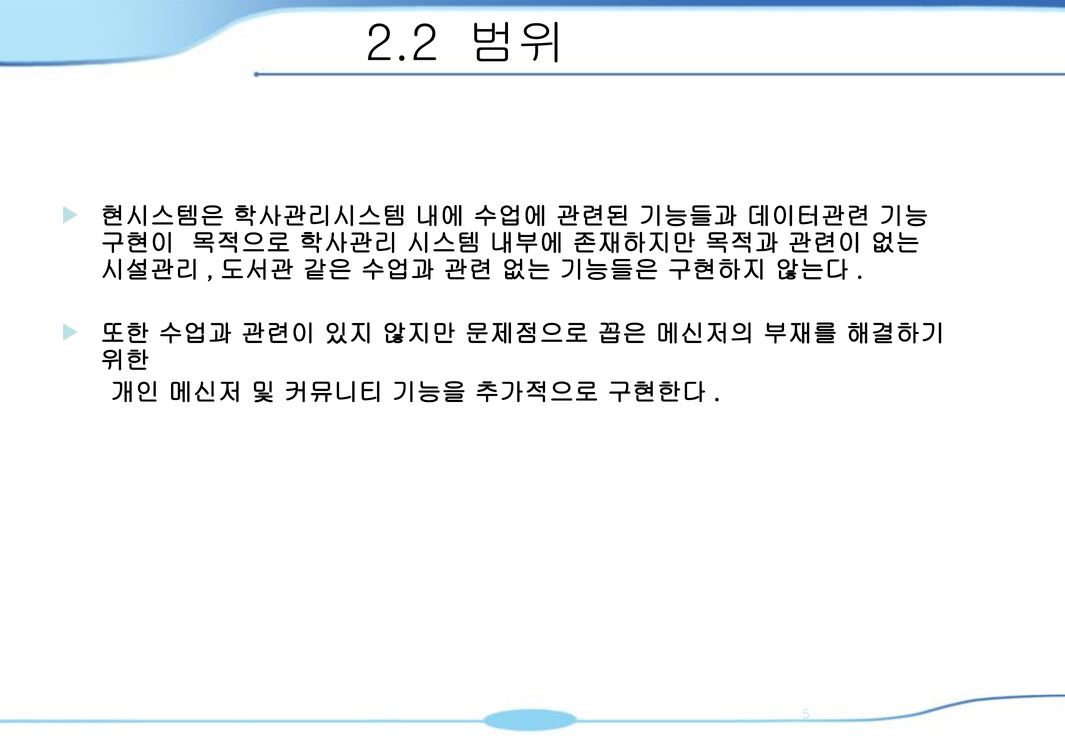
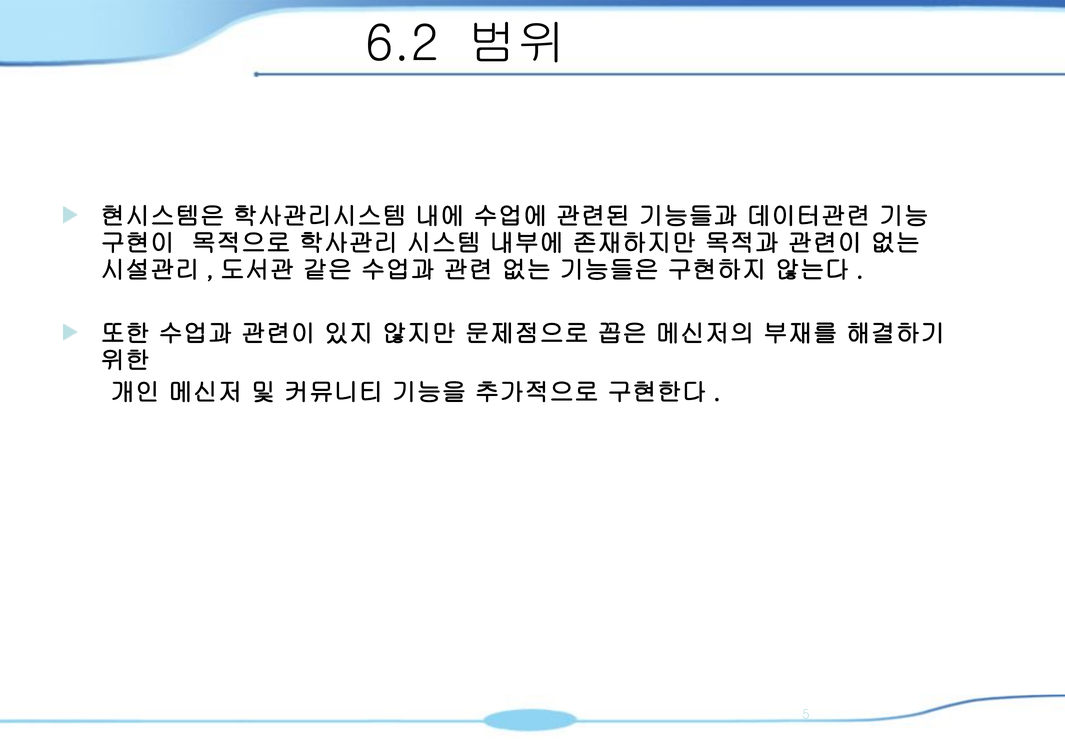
2.2: 2.2 -> 6.2 (402, 44)
